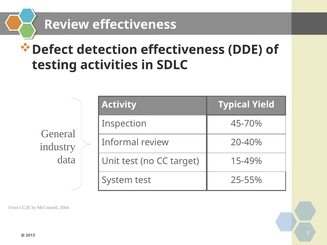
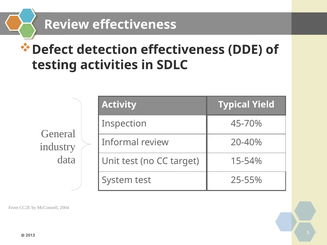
15-49%: 15-49% -> 15-54% (246, 161)
